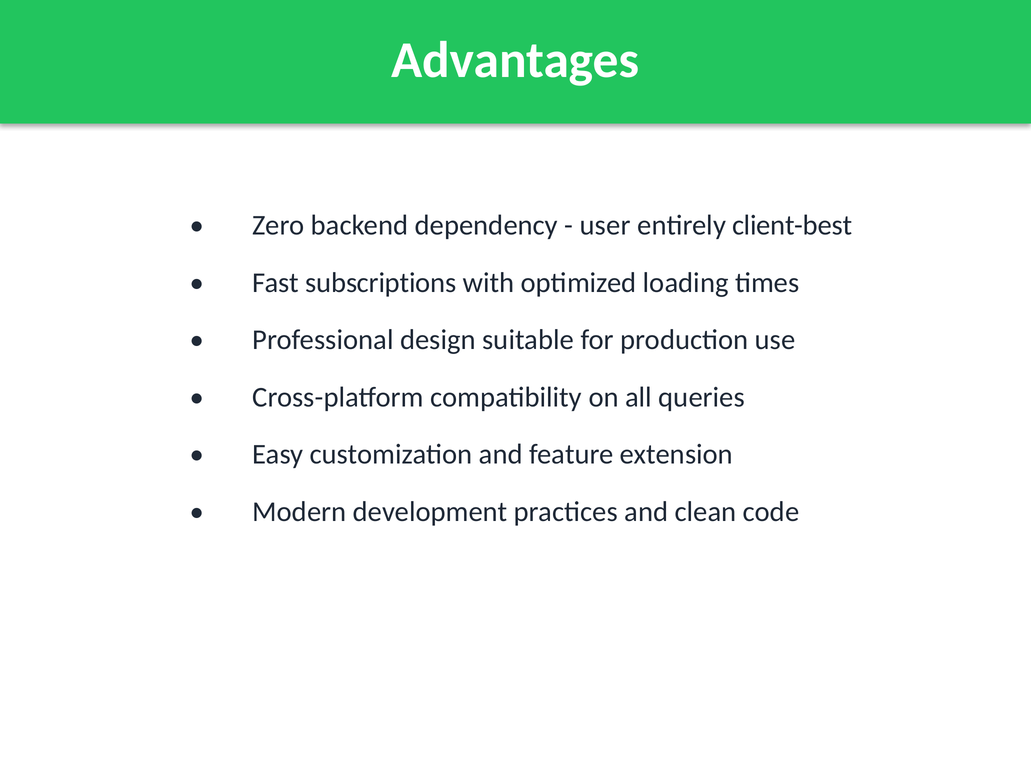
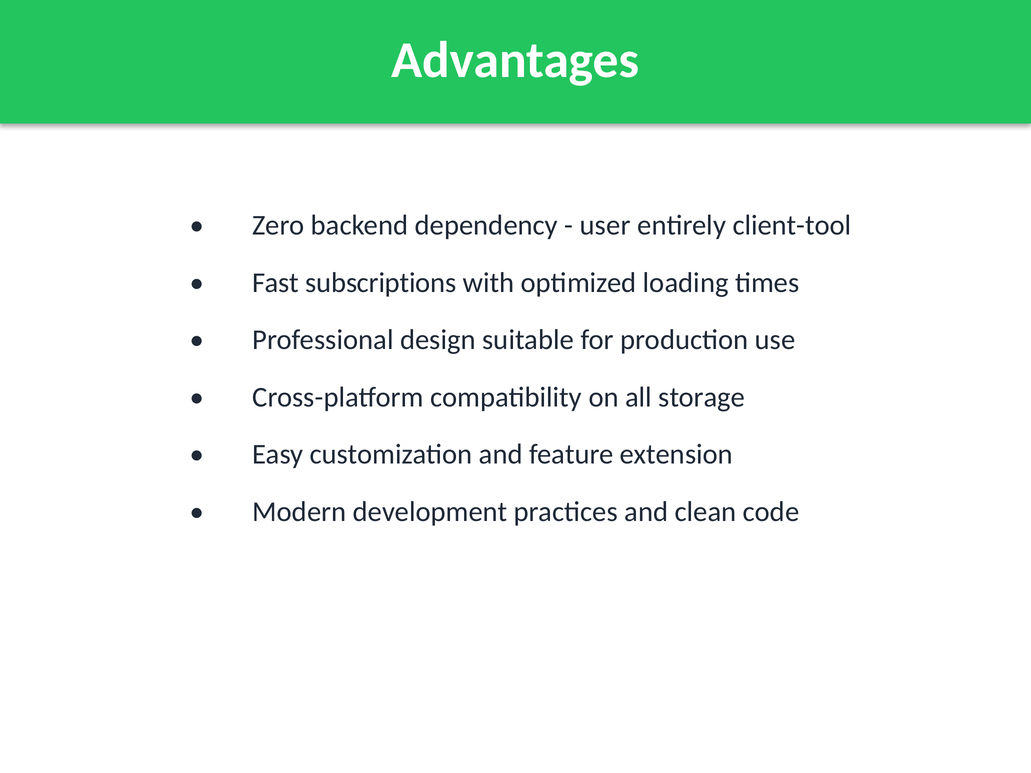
client-best: client-best -> client-tool (792, 225)
queries: queries -> storage (702, 397)
